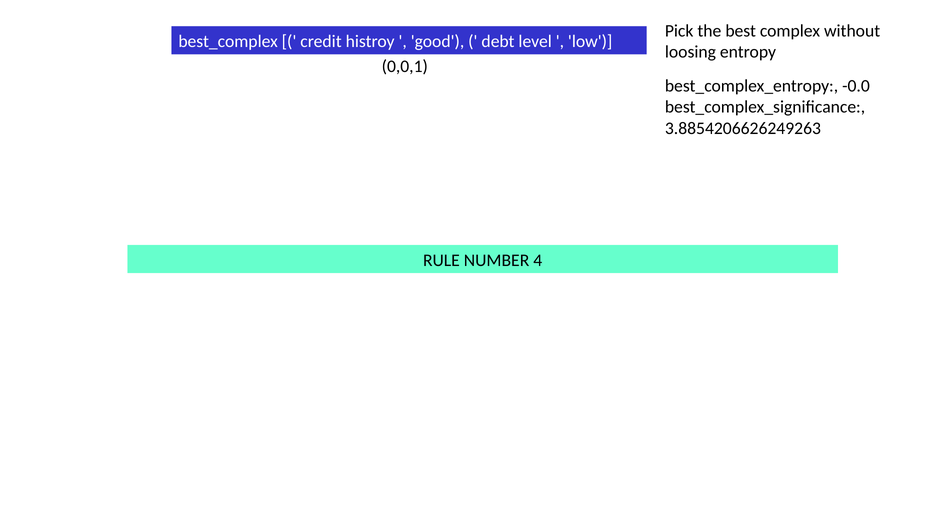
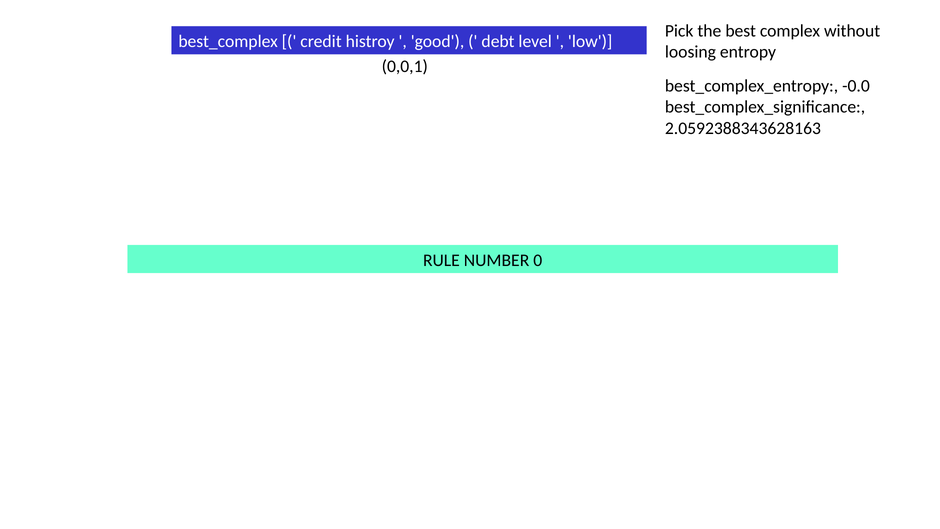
3.8854206626249263: 3.8854206626249263 -> 2.0592388343628163 (743, 128)
4: 4 -> 0 (538, 260)
